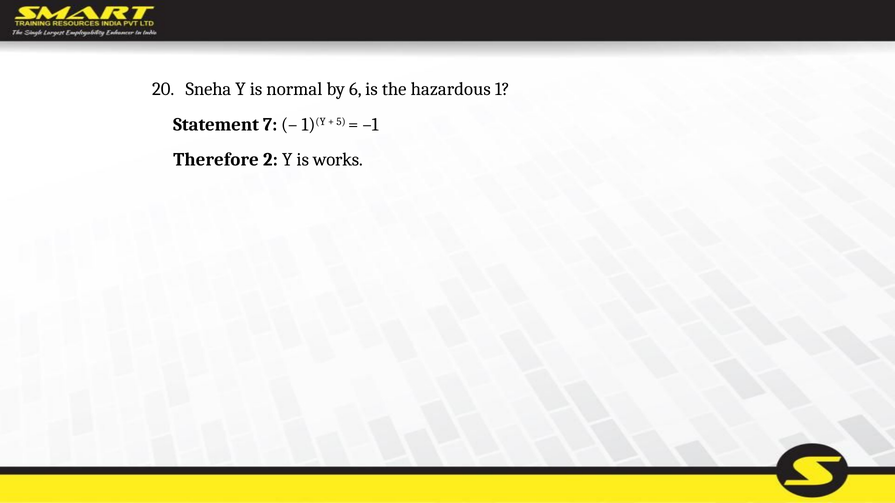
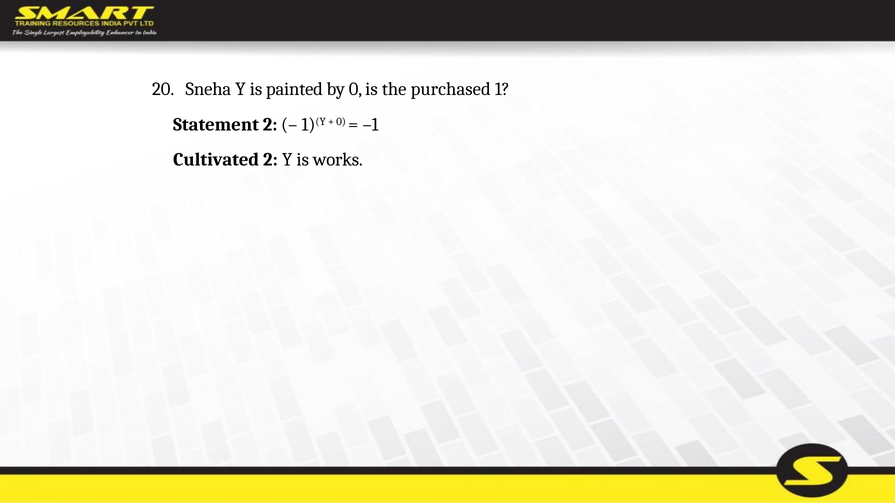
normal: normal -> painted (294, 89)
by 6: 6 -> 0 (355, 89)
hazardous: hazardous -> purchased (451, 89)
Statement 7: 7 -> 2 (270, 125)
5: 5 -> 0 (341, 122)
Therefore: Therefore -> Cultivated (216, 160)
